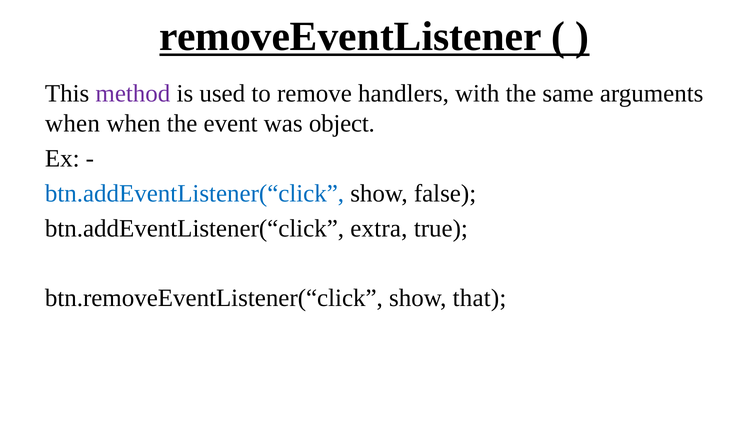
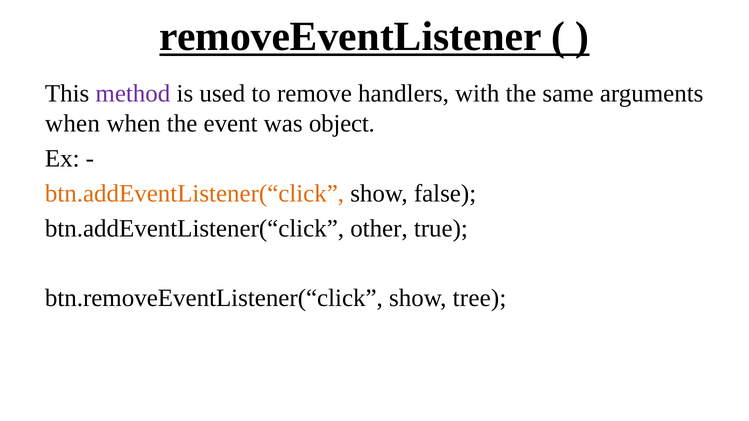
btn.addEventListener(“click colour: blue -> orange (194, 194)
extra: extra -> other (379, 229)
that: that -> tree (480, 298)
